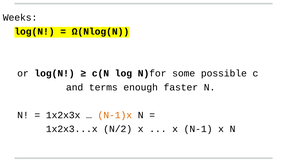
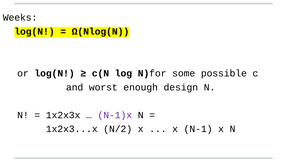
terms: terms -> worst (103, 87)
faster: faster -> design (181, 87)
N-1)x colour: orange -> purple (115, 115)
